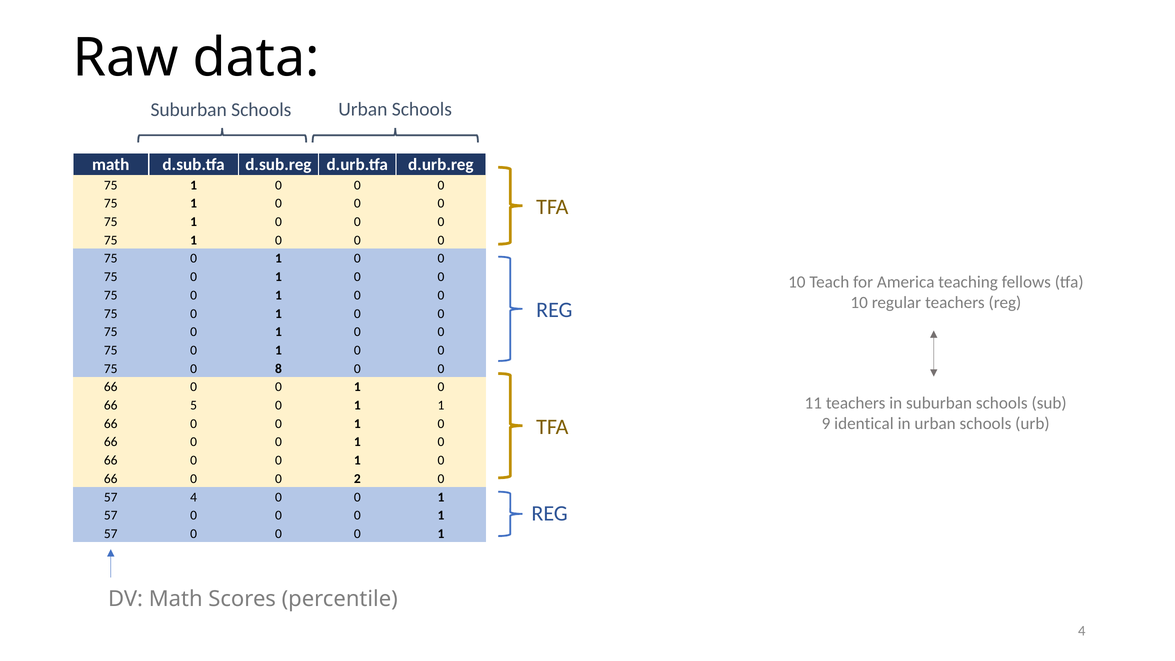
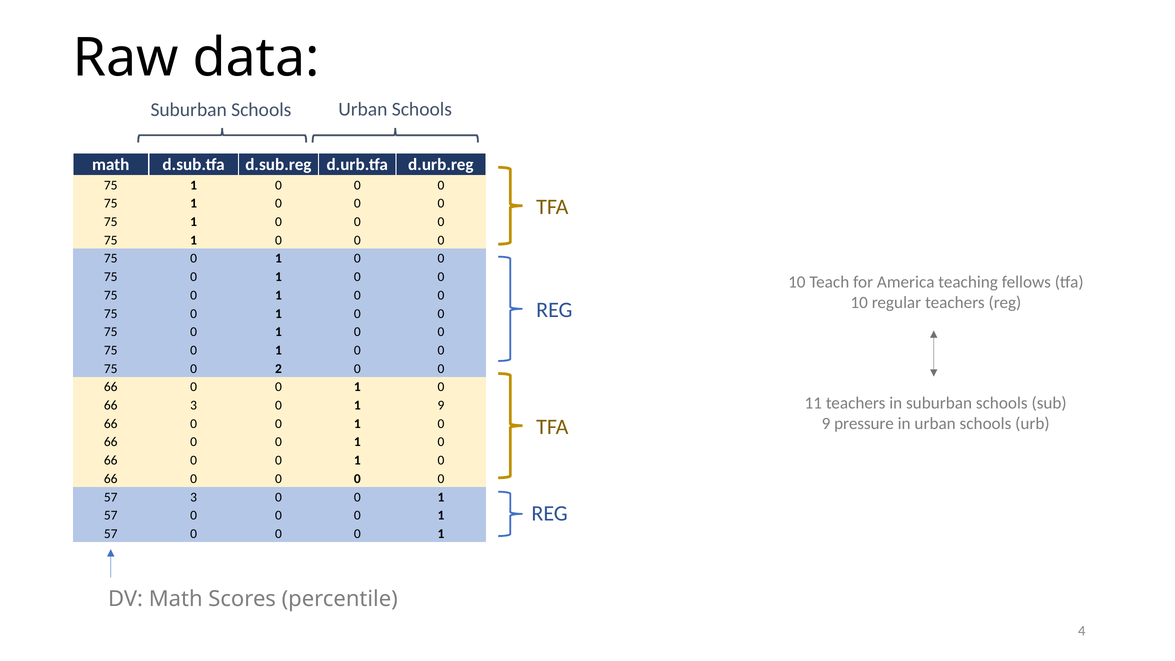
8: 8 -> 2 (278, 369)
66 5: 5 -> 3 (194, 405)
1 1: 1 -> 9 (441, 405)
identical: identical -> pressure (864, 423)
66 0 0 2: 2 -> 0 (357, 479)
57 4: 4 -> 3 (194, 497)
